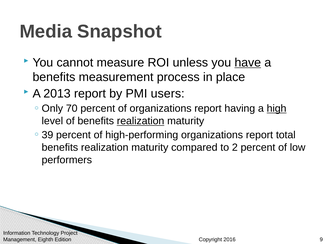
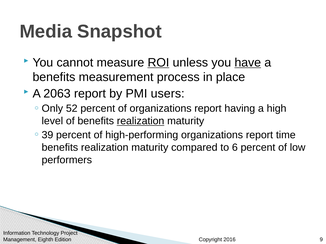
ROI underline: none -> present (158, 63)
2013: 2013 -> 2063 (57, 94)
70: 70 -> 52 (72, 109)
high underline: present -> none (277, 109)
total: total -> time (286, 135)
2: 2 -> 6 (235, 148)
